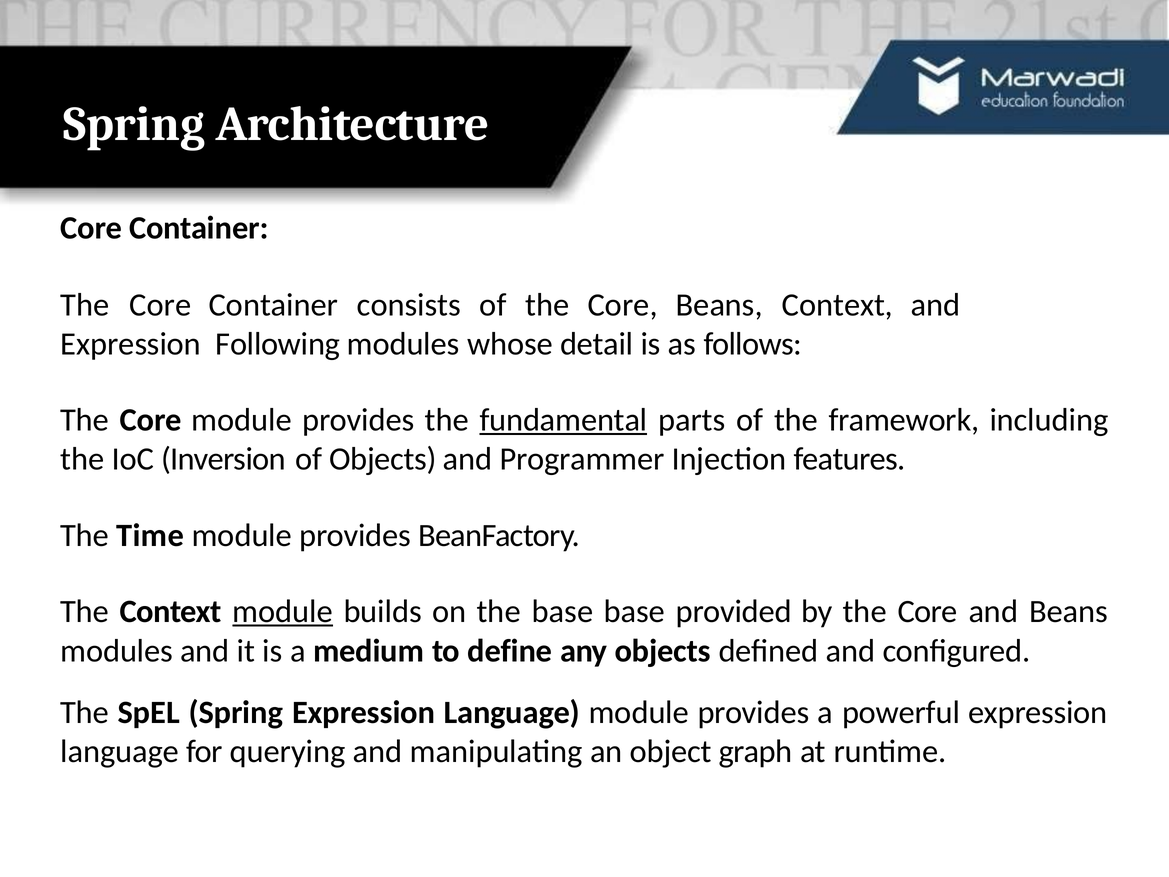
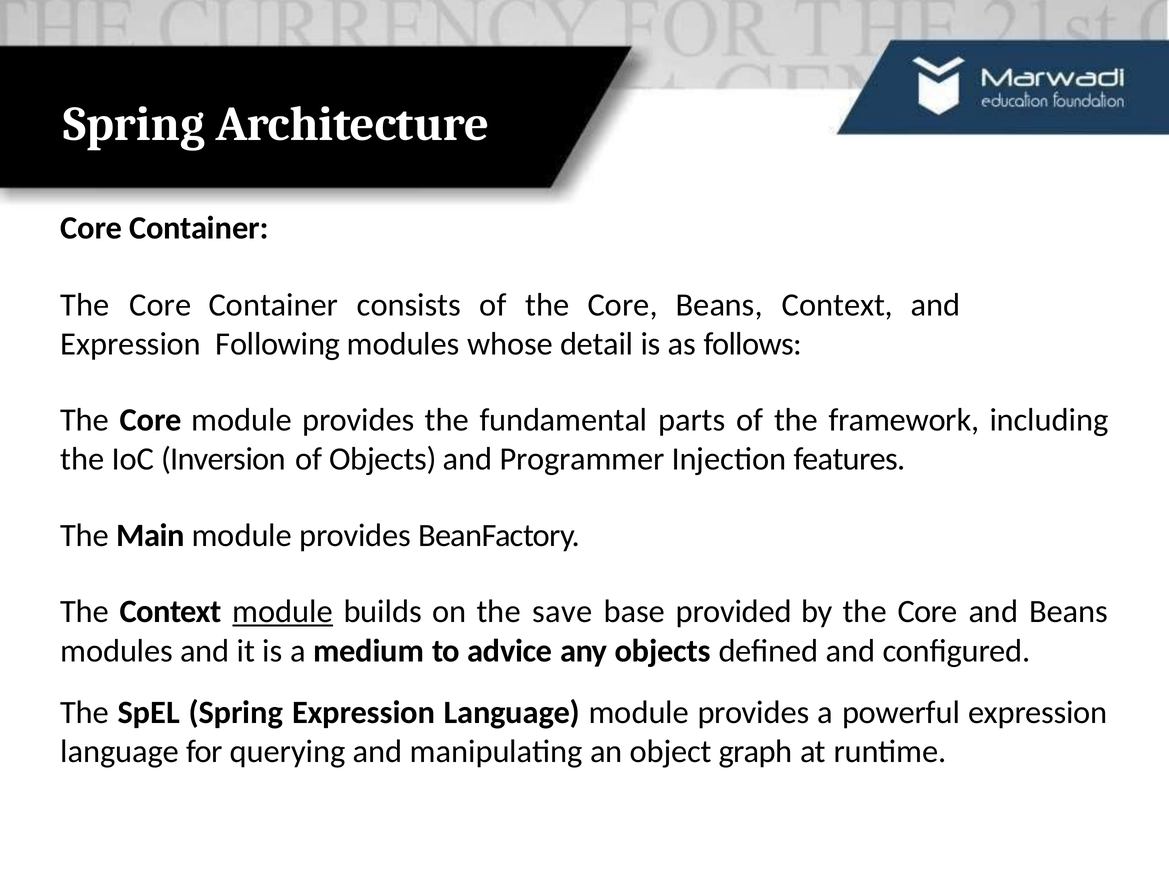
fundamental underline: present -> none (563, 420)
Time: Time -> Main (151, 535)
the base: base -> save (562, 612)
define: define -> advice (510, 651)
